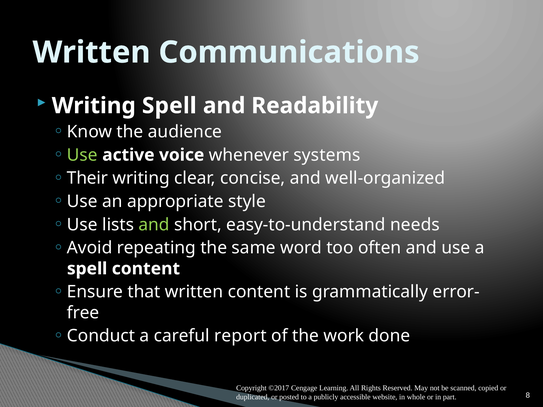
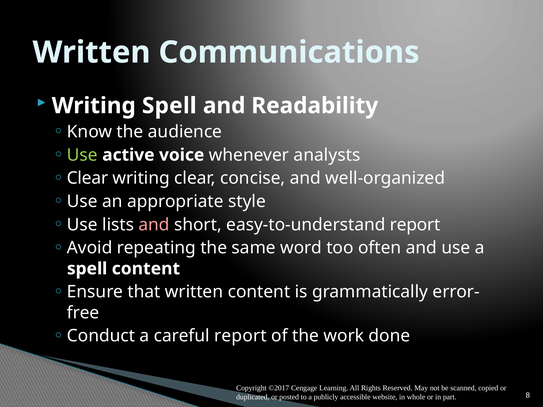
systems: systems -> analysts (327, 155)
Their: Their -> Clear (88, 178)
and colour: light green -> pink (154, 225)
easy-to-understand needs: needs -> report (415, 225)
